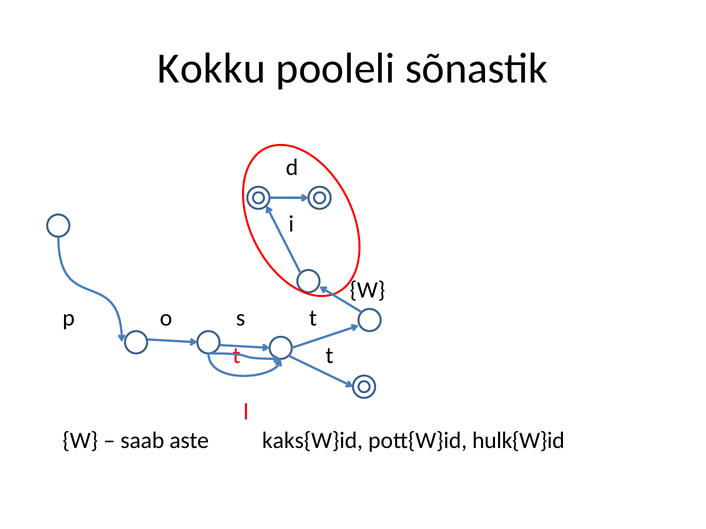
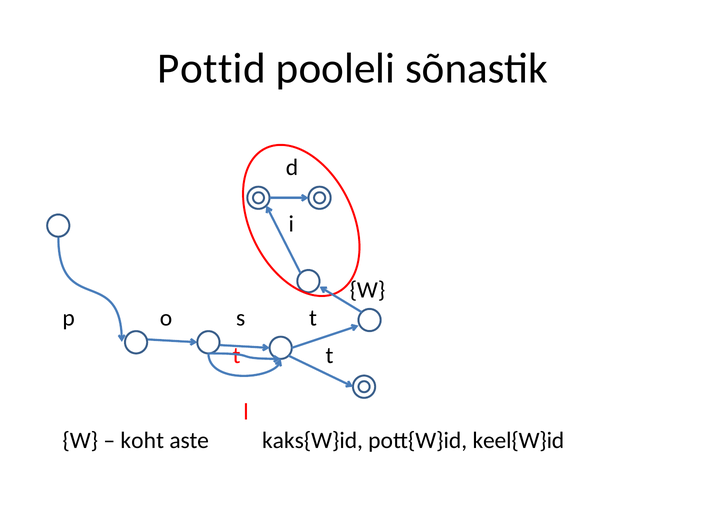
Kokku: Kokku -> Pottid (212, 68)
saab: saab -> koht (142, 441)
hulk{W}id: hulk{W}id -> keel{W}id (518, 441)
